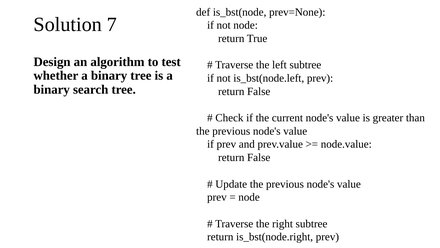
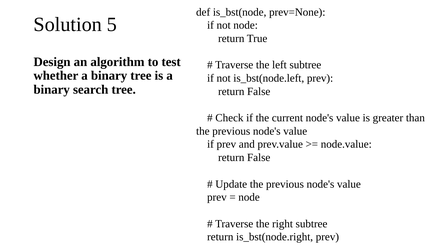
7: 7 -> 5 (112, 24)
